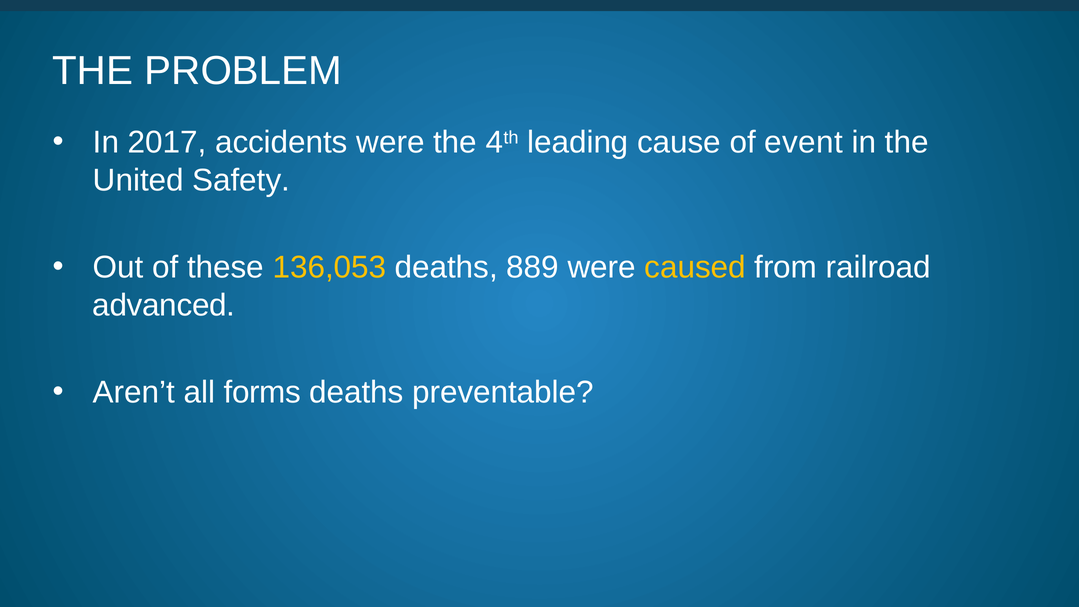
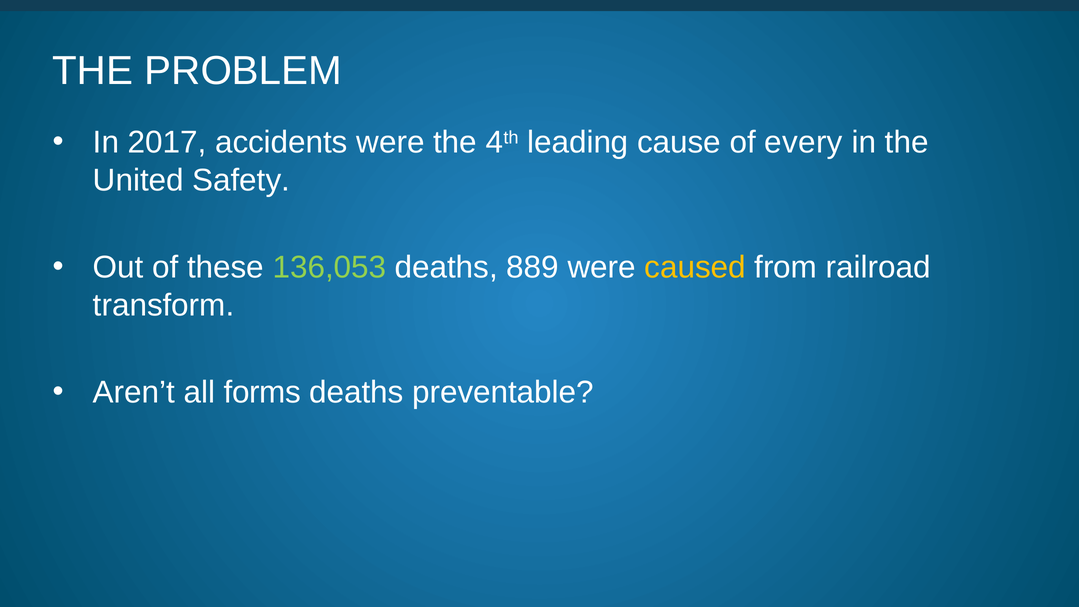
event: event -> every (804, 143)
136,053 colour: yellow -> light green (329, 267)
advanced: advanced -> transform (164, 305)
